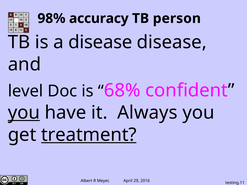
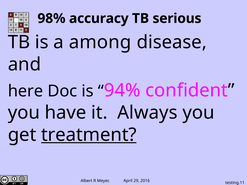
person: person -> serious (177, 18)
a disease: disease -> among (100, 42)
level: level -> here (26, 91)
68%: 68% -> 94% (122, 90)
you underline: present -> none (24, 113)
